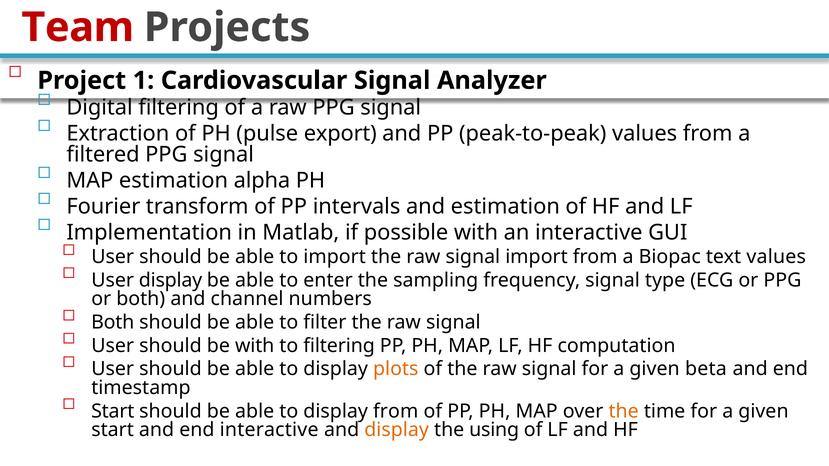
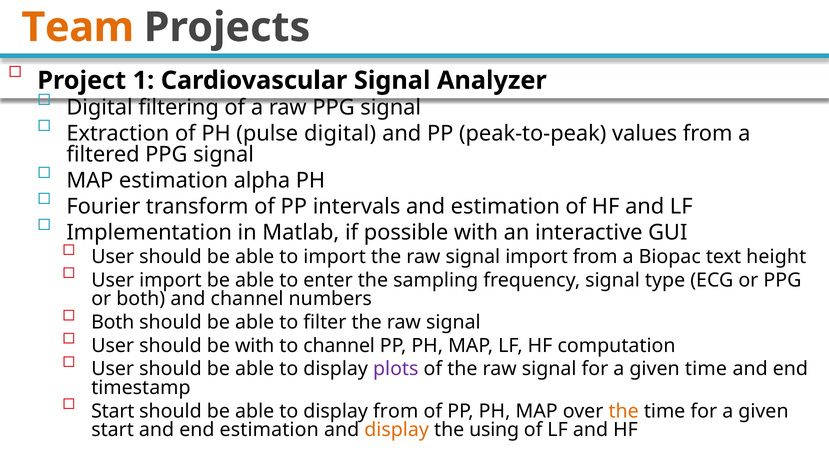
Team colour: red -> orange (78, 27)
pulse export: export -> digital (340, 134)
text values: values -> height (776, 257)
User display: display -> import (170, 280)
to filtering: filtering -> channel (339, 346)
plots colour: orange -> purple (396, 369)
given beta: beta -> time (706, 369)
end interactive: interactive -> estimation (269, 430)
